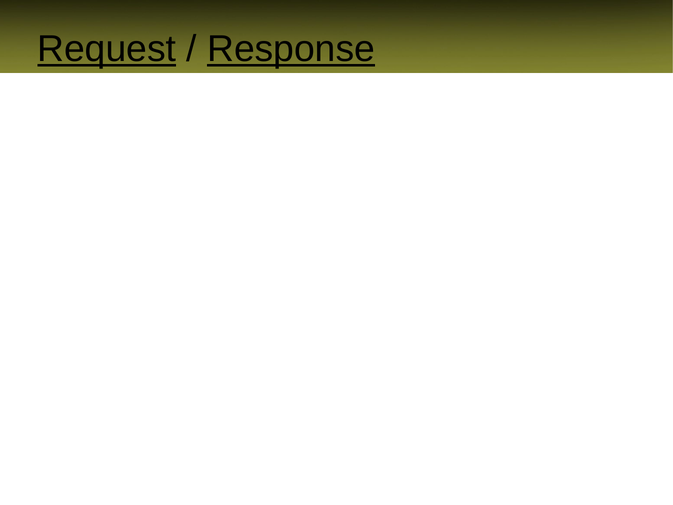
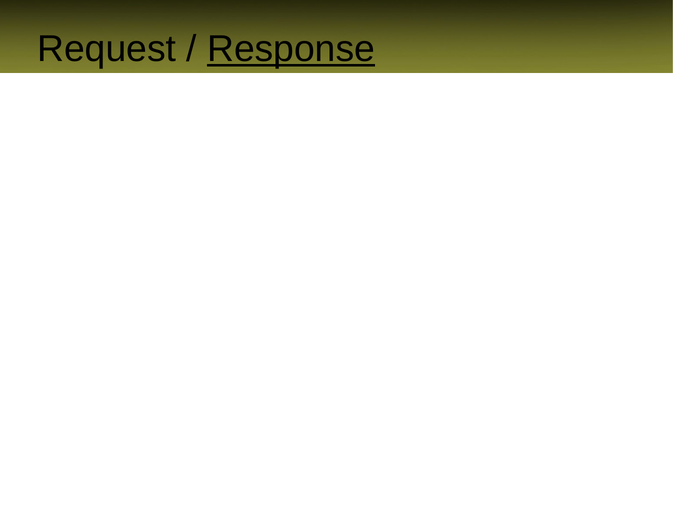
Request underline: present -> none (107, 49)
